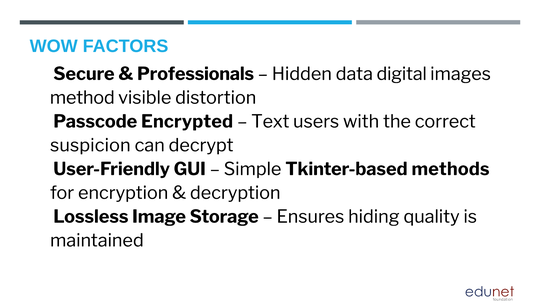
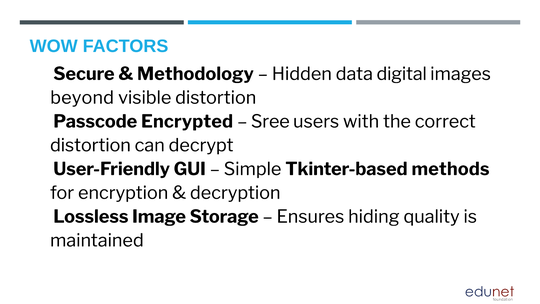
Professionals: Professionals -> Methodology (195, 74)
method: method -> beyond (82, 98)
Text: Text -> Sree (270, 121)
suspicion: suspicion -> distortion (90, 145)
